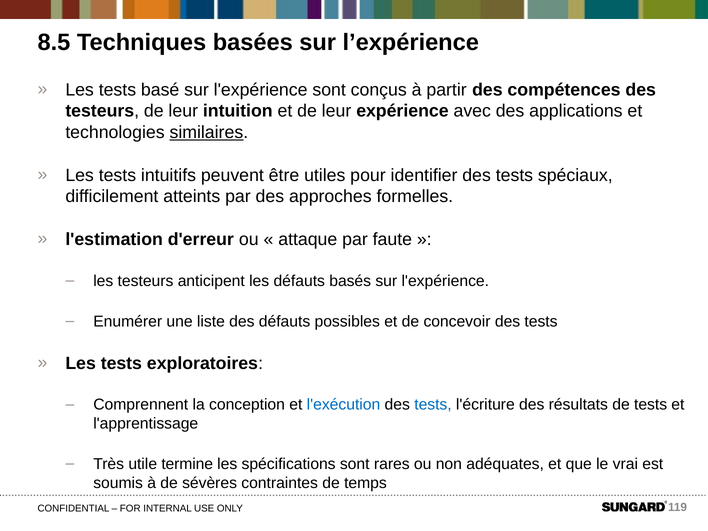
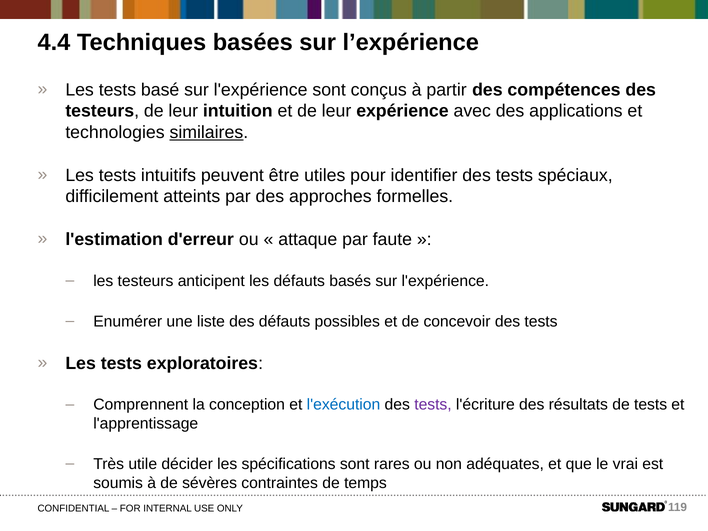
8.5: 8.5 -> 4.4 (54, 42)
tests colour: blue -> purple (433, 405)
termine: termine -> décider (187, 464)
